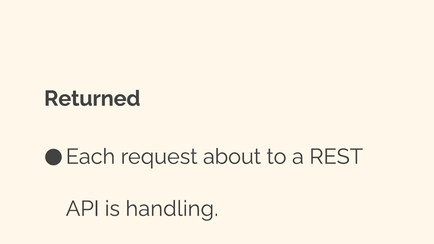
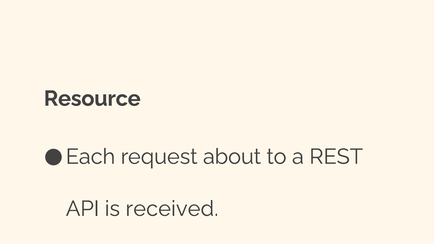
Returned: Returned -> Resource (92, 99)
handling: handling -> received (172, 209)
